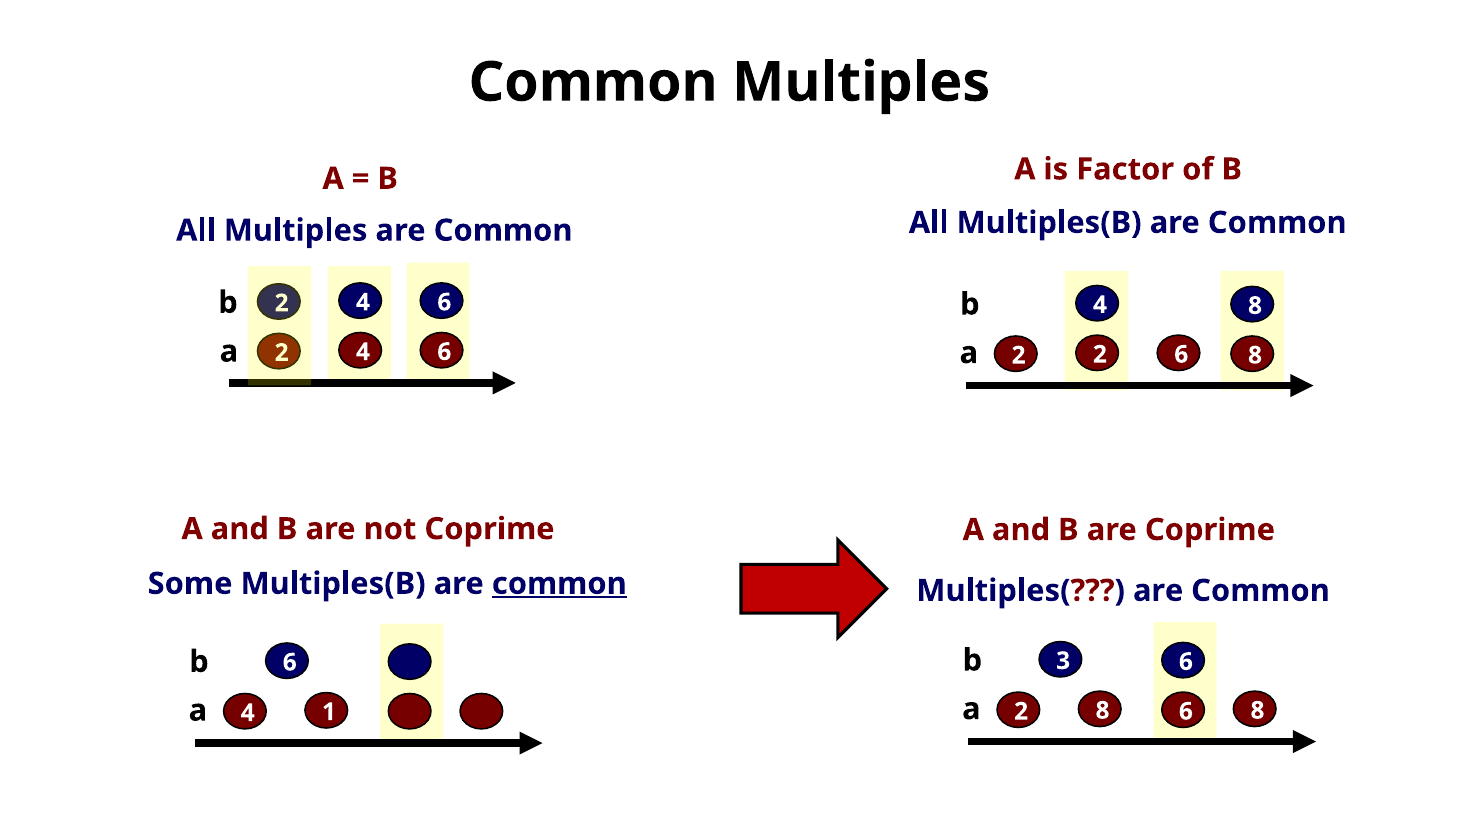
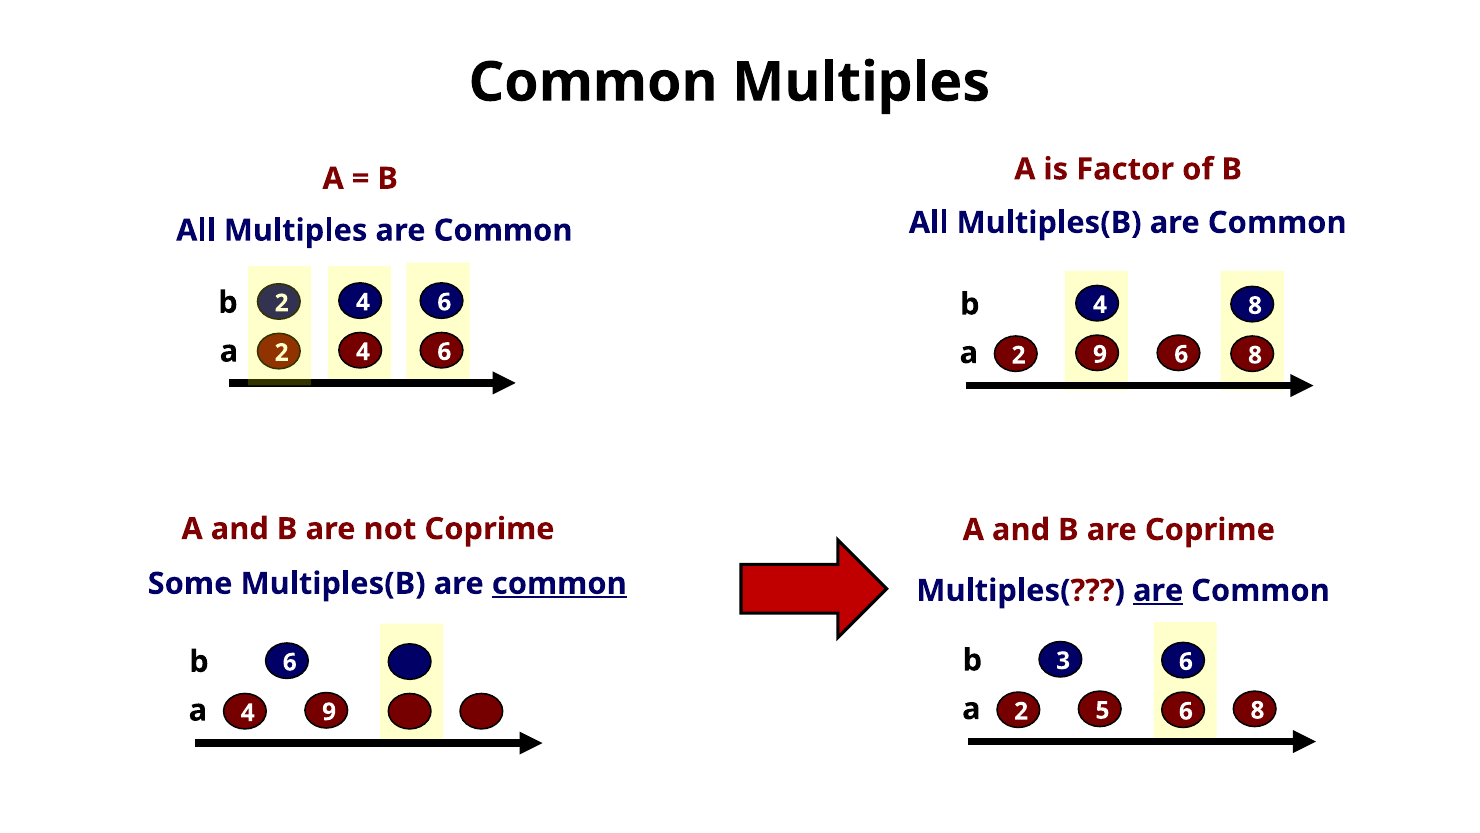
2: 2 -> 9 (1100, 354)
are underline: none -> present (1158, 590)
a 8: 8 -> 5 (1103, 710)
1: 1 -> 9 (329, 712)
